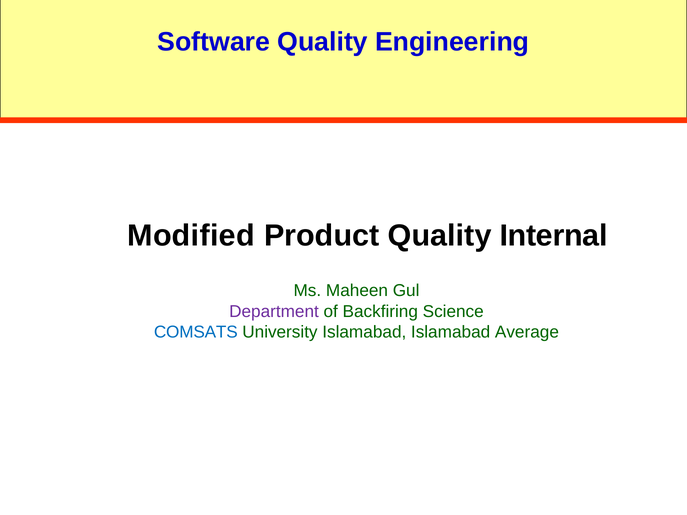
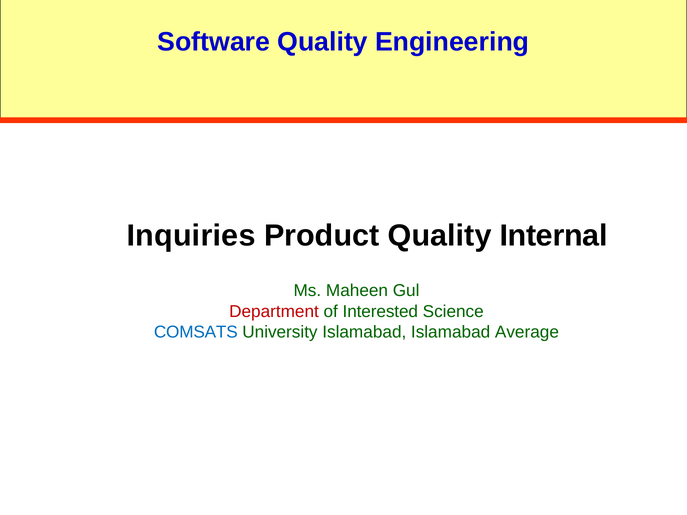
Modified: Modified -> Inquiries (191, 236)
Department colour: purple -> red (274, 312)
Backfiring: Backfiring -> Interested (380, 312)
